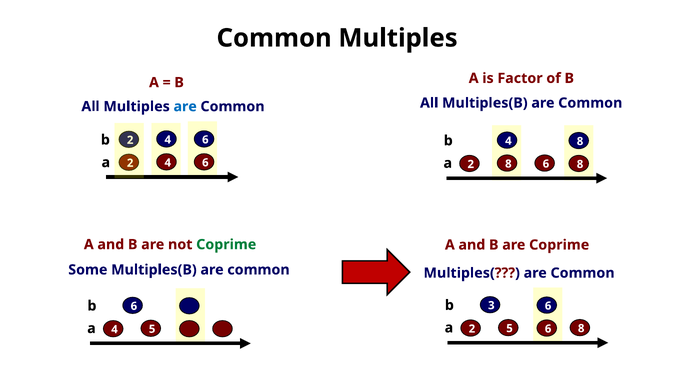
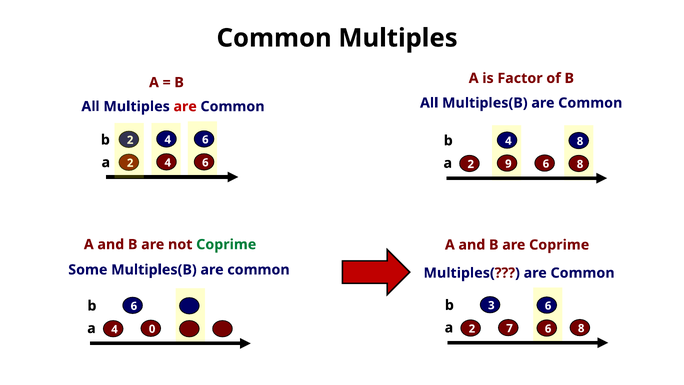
are colour: blue -> red (185, 106)
a 8: 8 -> 9 (508, 164)
5: 5 -> 7 (510, 328)
5: 5 -> 0 (152, 329)
